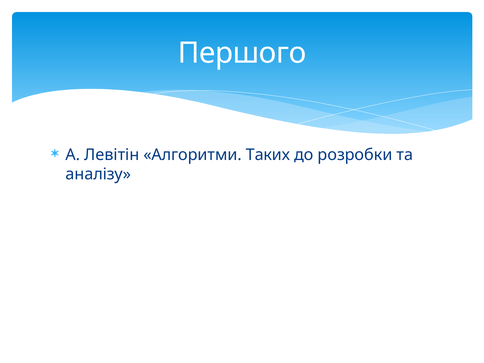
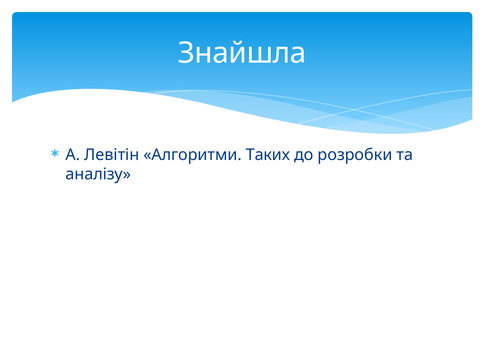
Першого: Першого -> Знайшла (242, 53)
